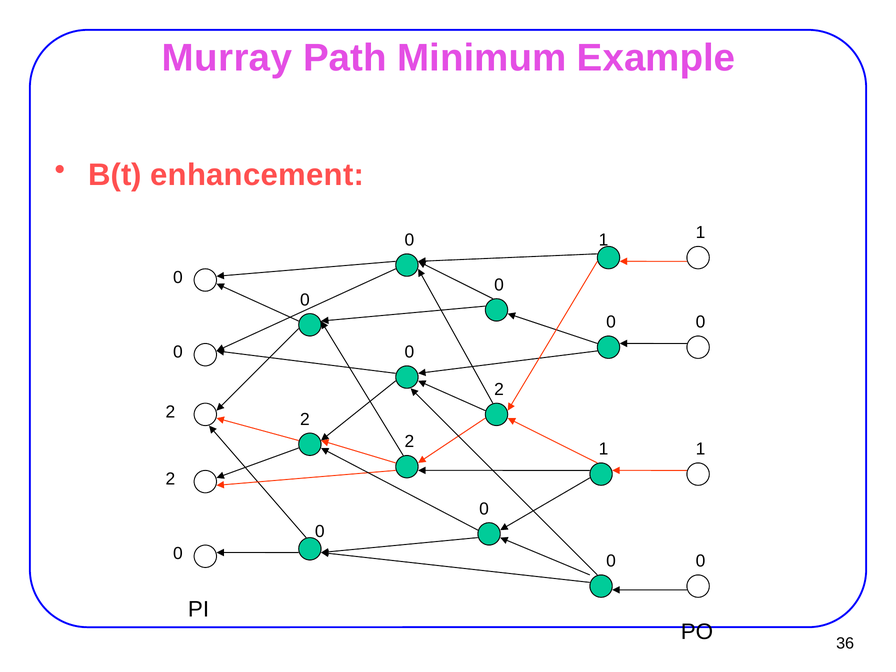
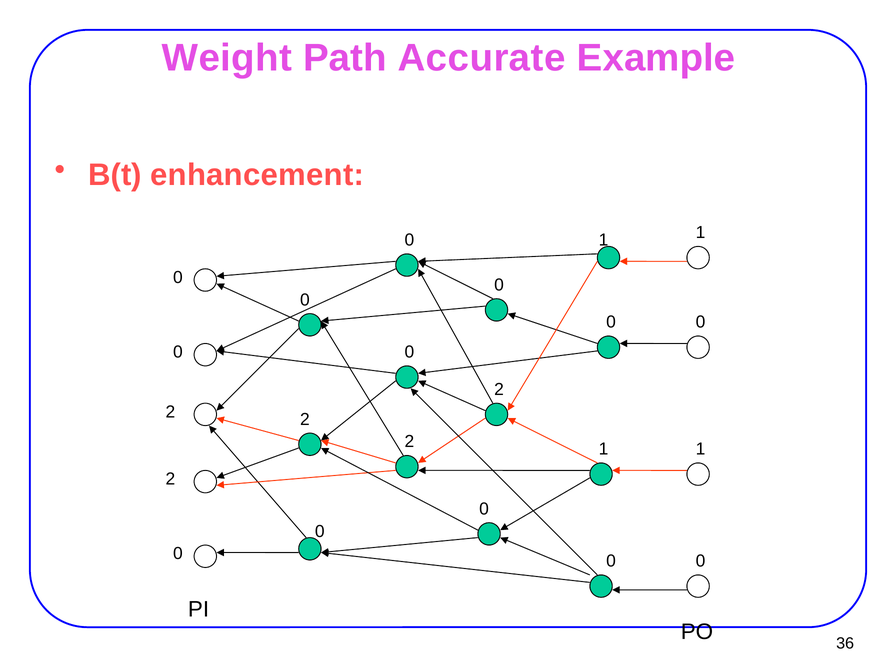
Murray: Murray -> Weight (227, 58)
Minimum: Minimum -> Accurate (482, 58)
